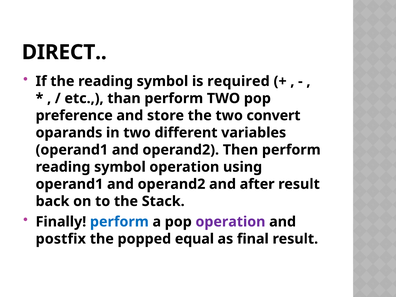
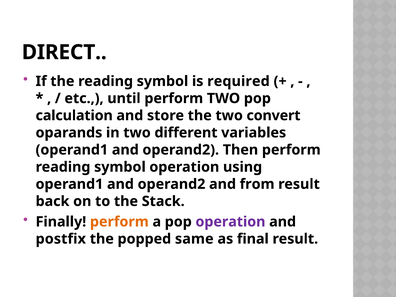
than: than -> until (124, 98)
preference: preference -> calculation (74, 116)
after: after -> from (257, 184)
perform colour: blue -> orange (119, 222)
equal: equal -> same (194, 239)
